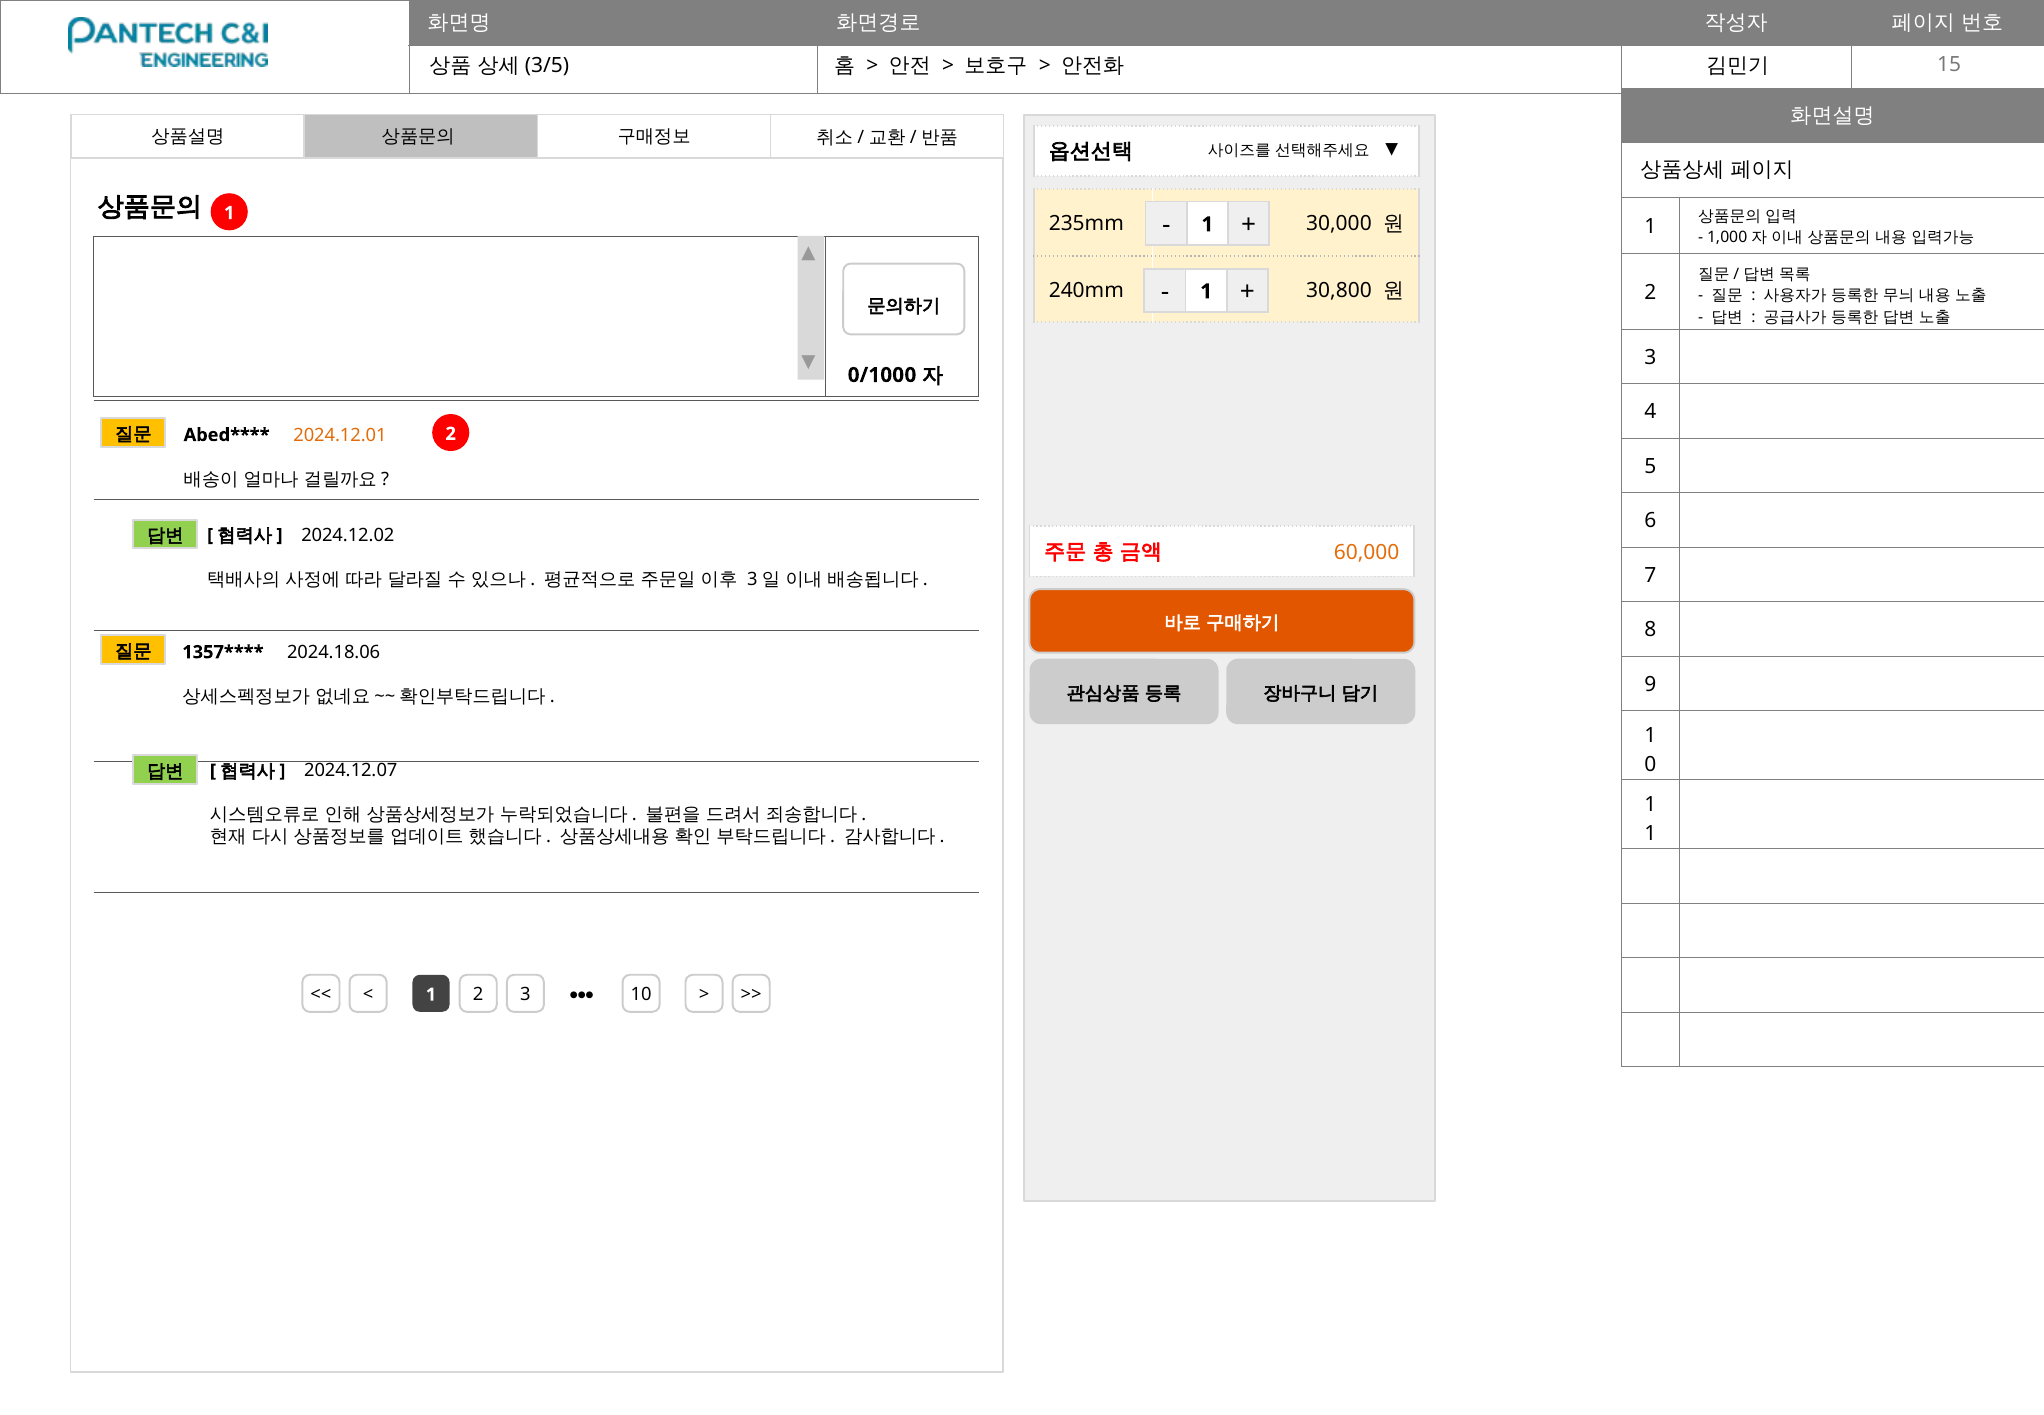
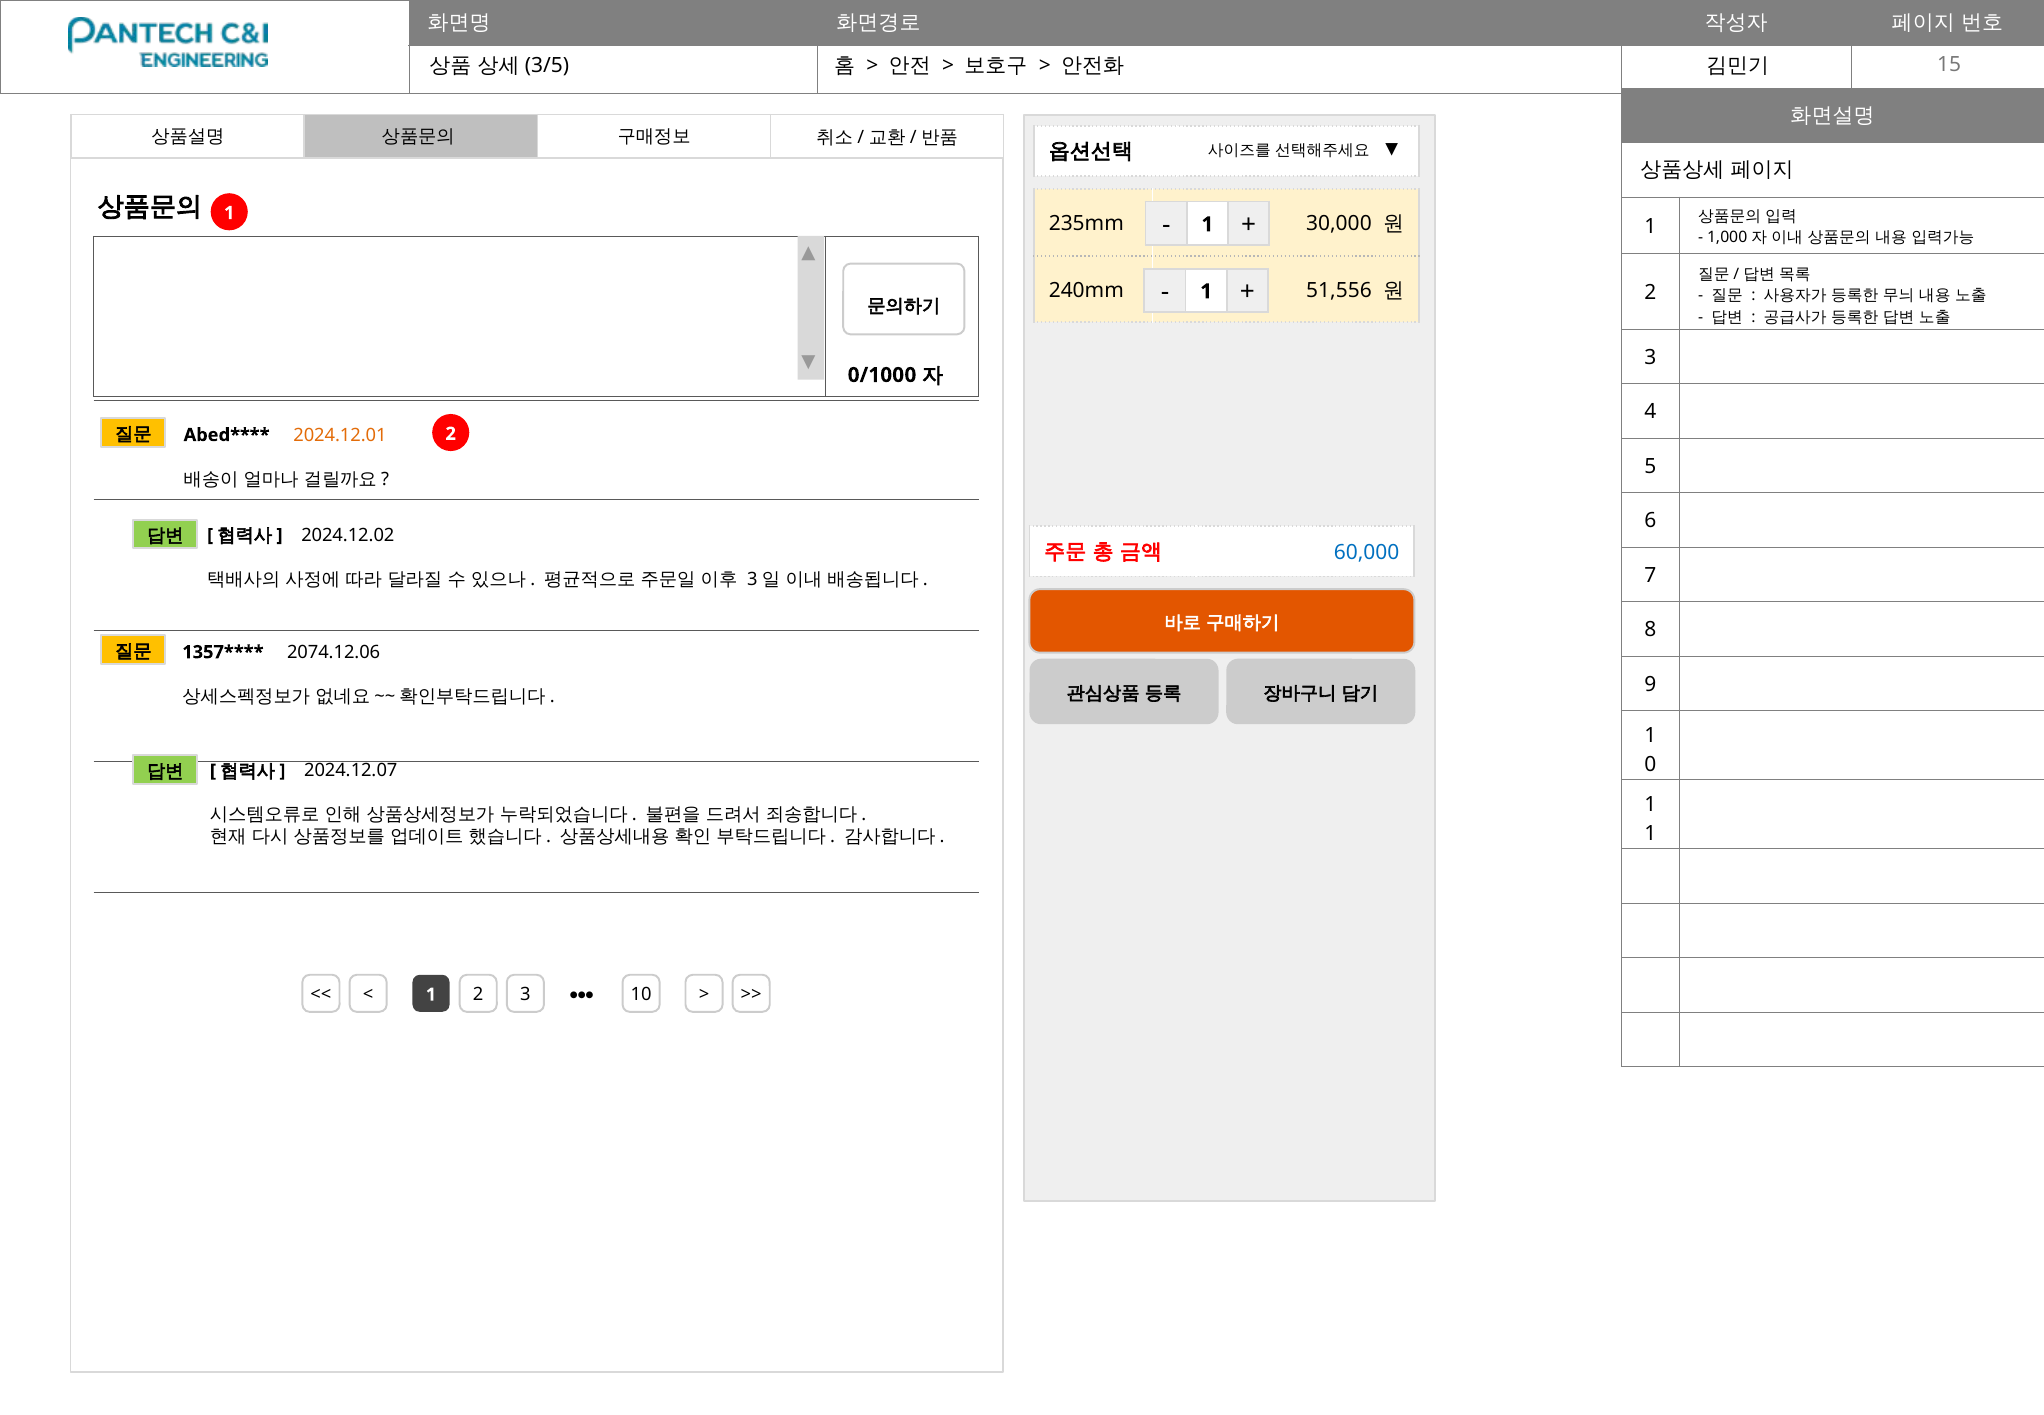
30,800: 30,800 -> 51,556 (1339, 290)
60,000 colour: orange -> blue (1367, 553)
2024.18.06: 2024.18.06 -> 2074.12.06 (334, 652)
